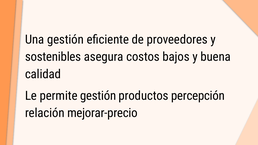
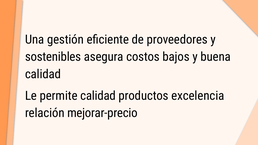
permite gestión: gestión -> calidad (98, 96)
percepción: percepción -> excelencia (198, 96)
